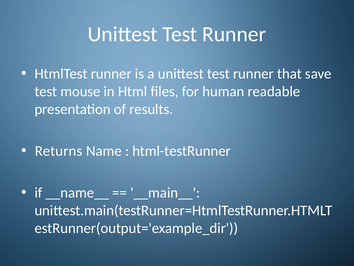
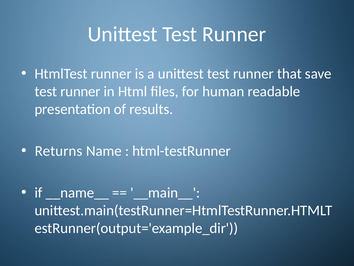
mouse: mouse -> runner (80, 91)
